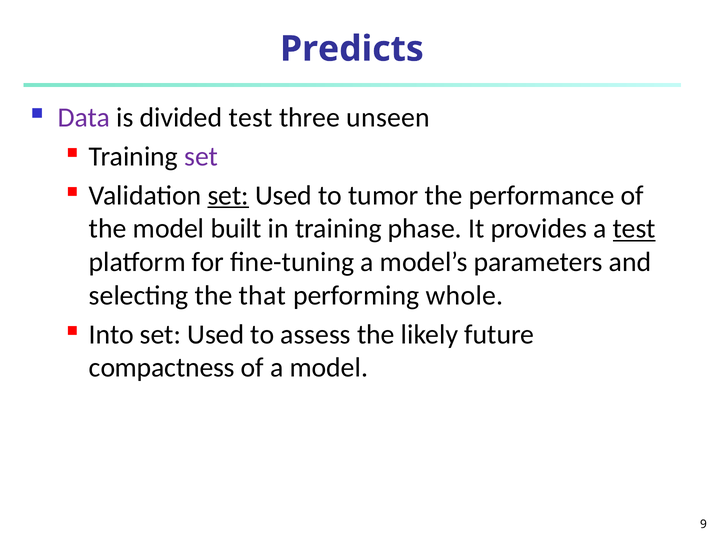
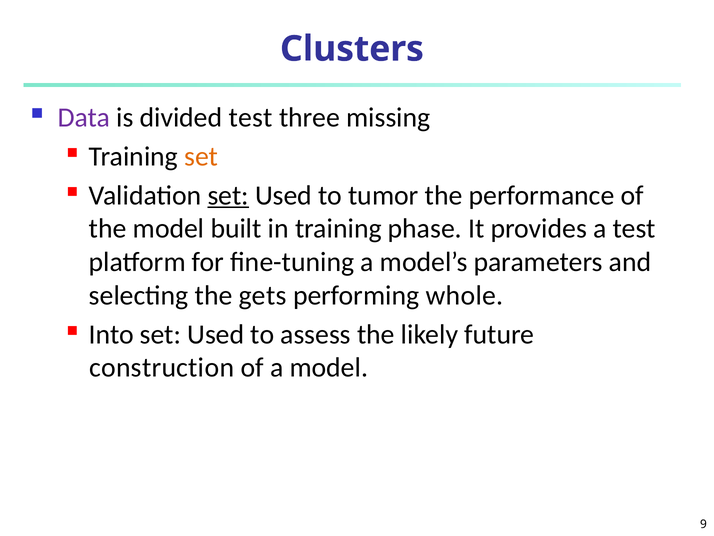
Predicts: Predicts -> Clusters (352, 49)
unseen: unseen -> missing (388, 117)
set colour: purple -> orange (201, 156)
test underline: present -> none (634, 229)
that: that -> gets (263, 295)
compactness: compactness -> construction (162, 367)
